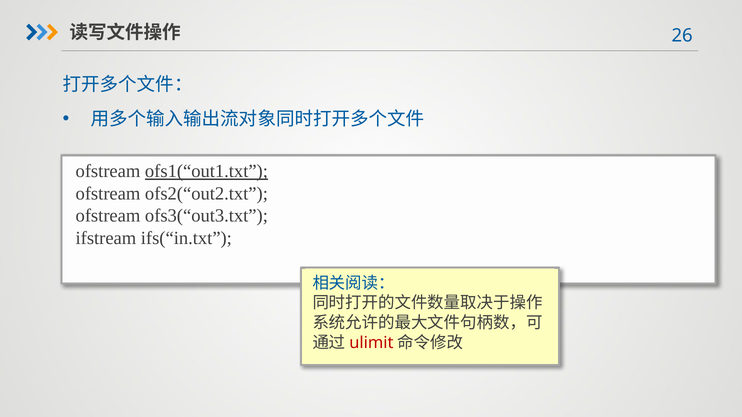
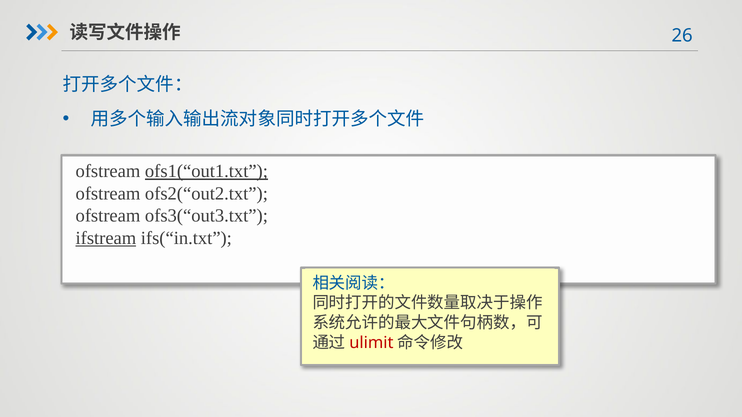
ifstream underline: none -> present (106, 238)
